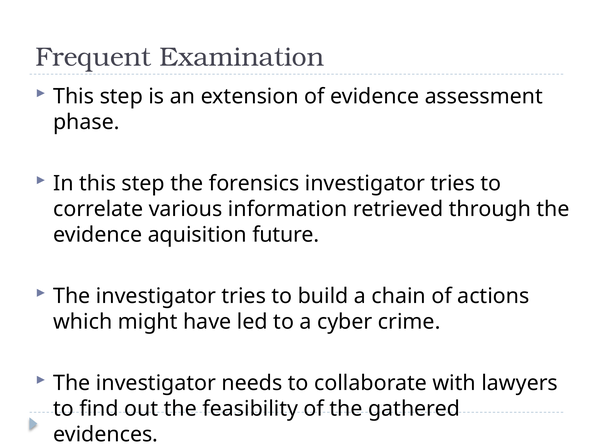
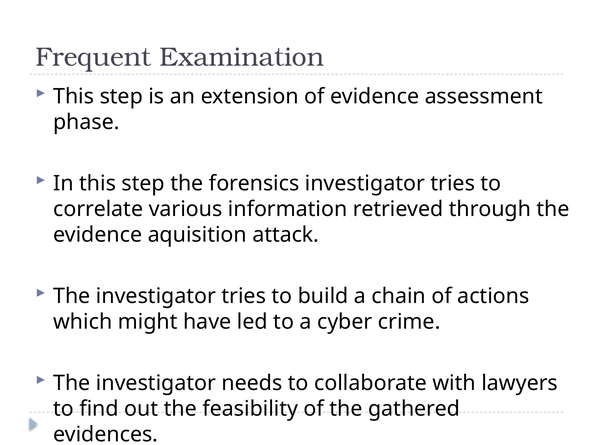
future: future -> attack (286, 235)
